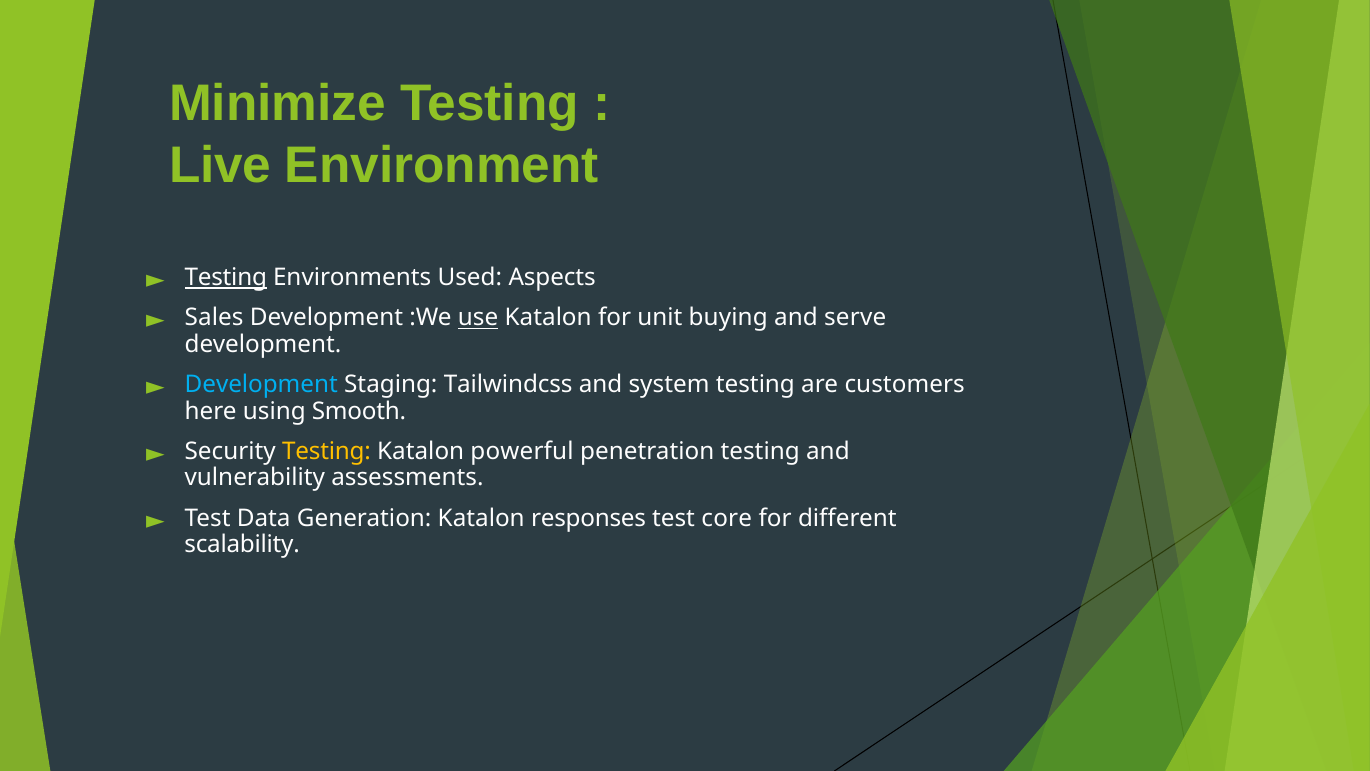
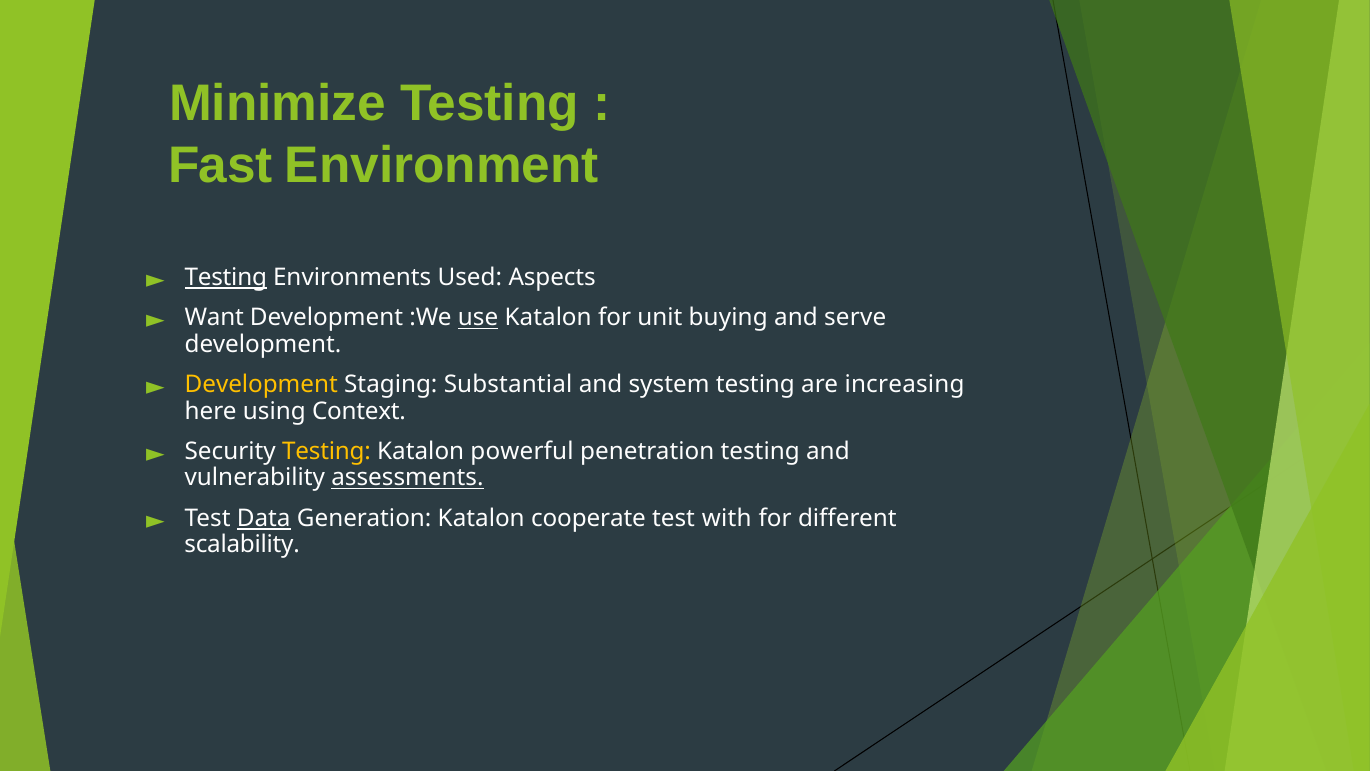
Live: Live -> Fast (220, 165)
Sales: Sales -> Want (214, 318)
Development colour: light blue -> yellow (261, 385)
Tailwindcss: Tailwindcss -> Substantial (508, 385)
customers: customers -> increasing (905, 385)
Smooth: Smooth -> Context (359, 411)
assessments underline: none -> present (407, 478)
Data underline: none -> present (264, 518)
responses: responses -> cooperate (589, 518)
core: core -> with (727, 518)
